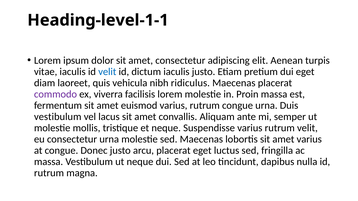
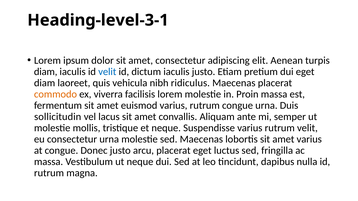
Heading-level-1-1: Heading-level-1-1 -> Heading-level-3-1 (98, 20)
vitae: vitae -> diam (46, 72)
commodo colour: purple -> orange (55, 94)
vestibulum: vestibulum -> sollicitudin (58, 117)
